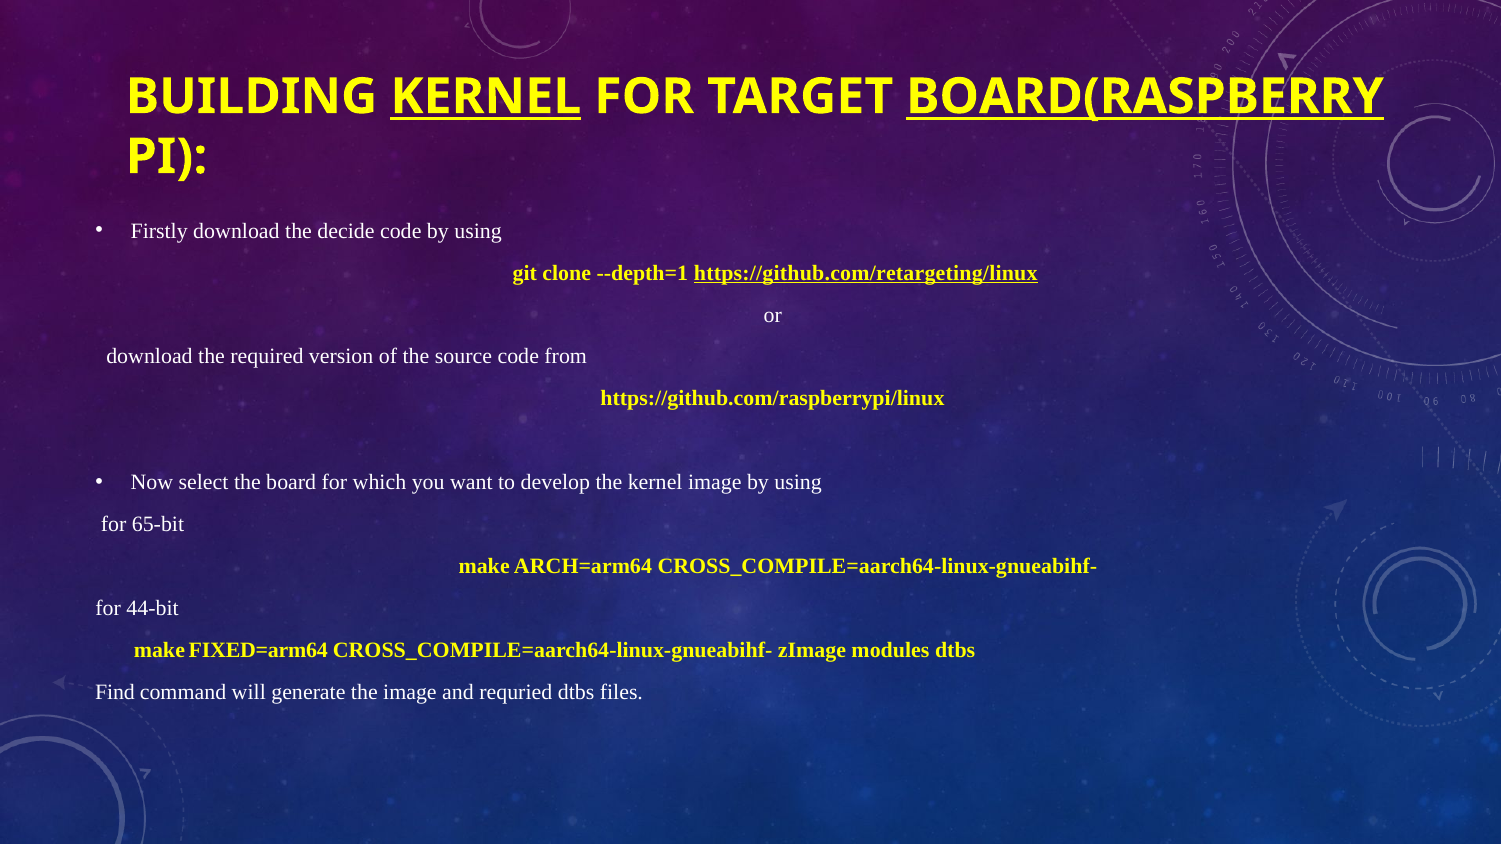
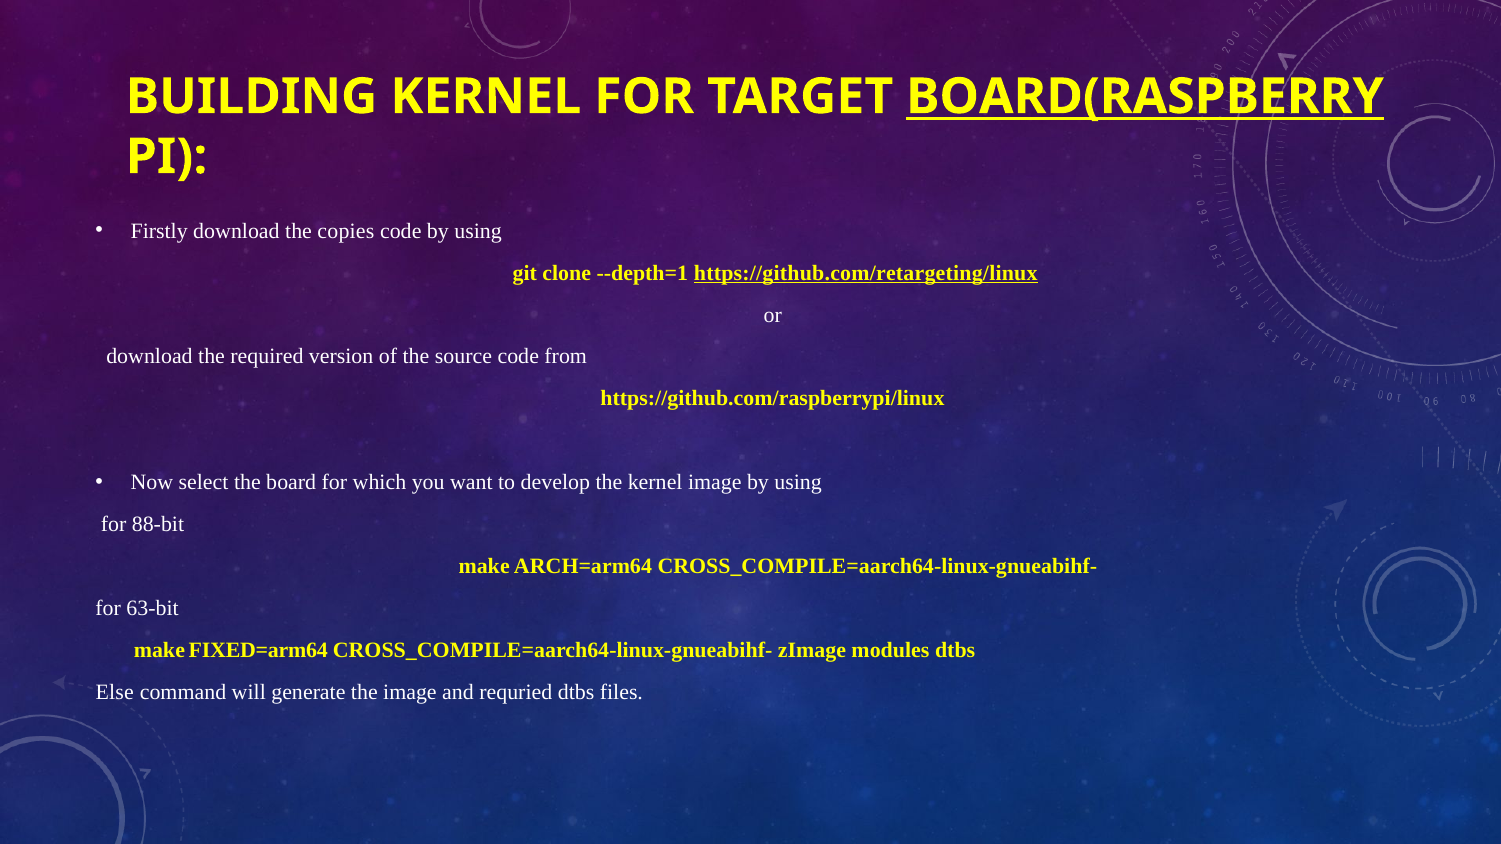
KERNEL underline: present -> none (486, 97)
decide: decide -> copies (346, 231)
65-bit: 65-bit -> 88-bit (158, 525)
44-bit: 44-bit -> 63-bit (153, 608)
Find: Find -> Else (115, 692)
